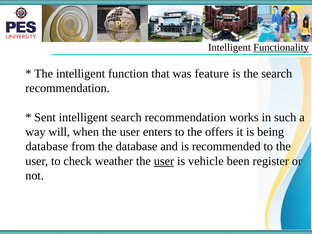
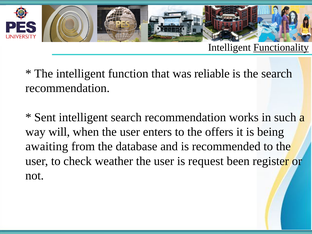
feature: feature -> reliable (212, 74)
database: database -> awaiting (47, 146)
user underline: present -> none (164, 161)
vehicle: vehicle -> request (206, 161)
